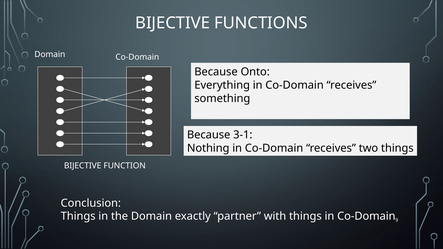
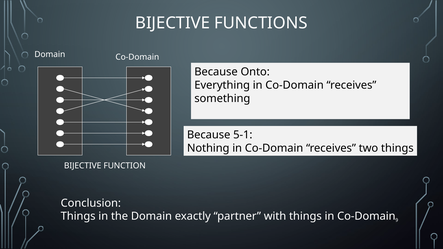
3-1: 3-1 -> 5-1 (243, 135)
